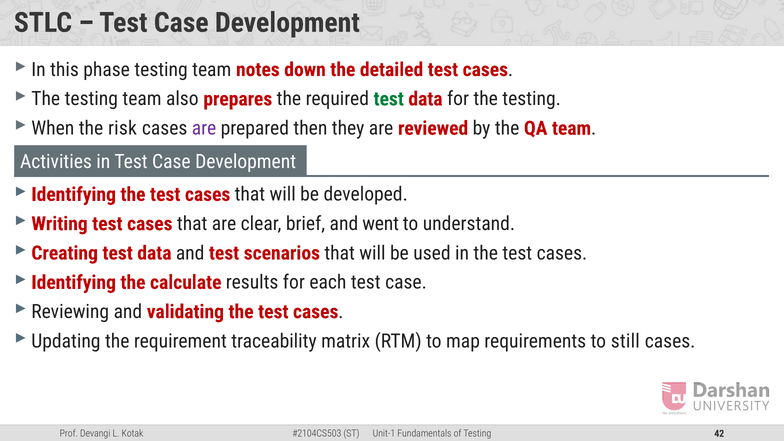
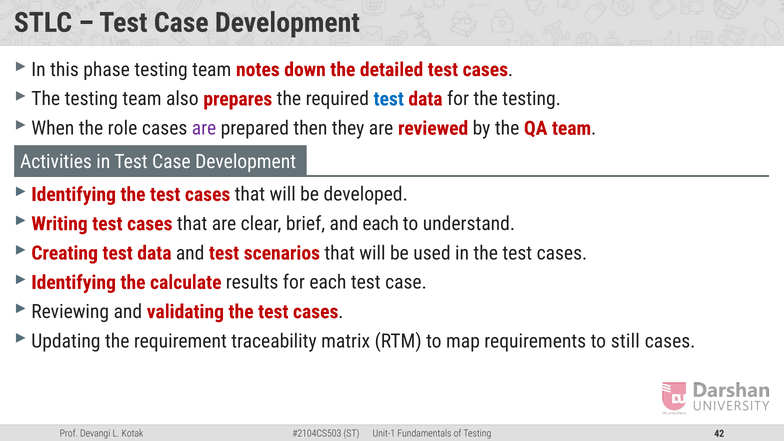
test colour: green -> blue (389, 99)
risk: risk -> role (123, 128)
and went: went -> each (381, 224)
